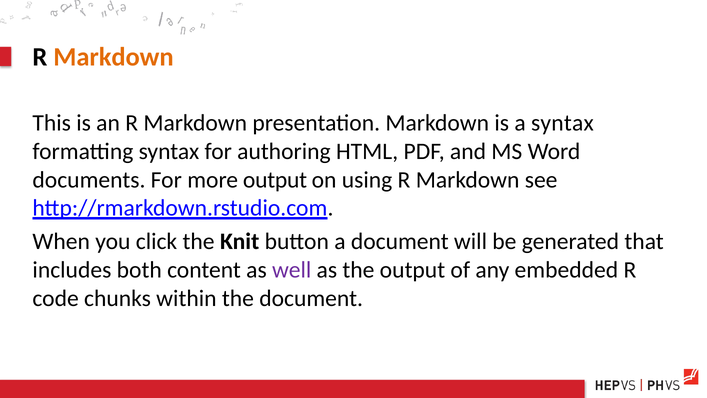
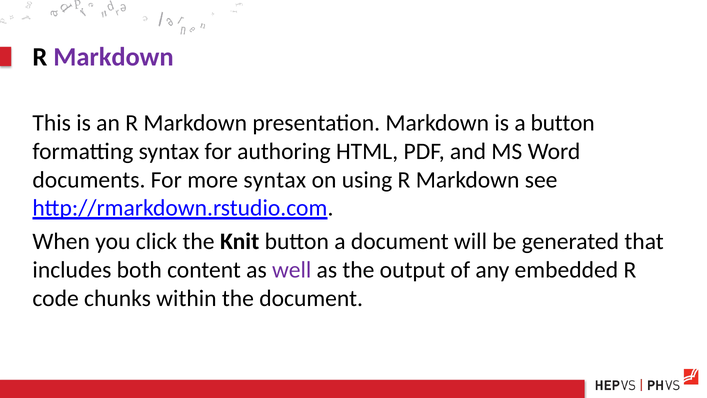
Markdown colour: orange -> purple (113, 57)
a syntax: syntax -> button (563, 123)
more output: output -> syntax (275, 180)
